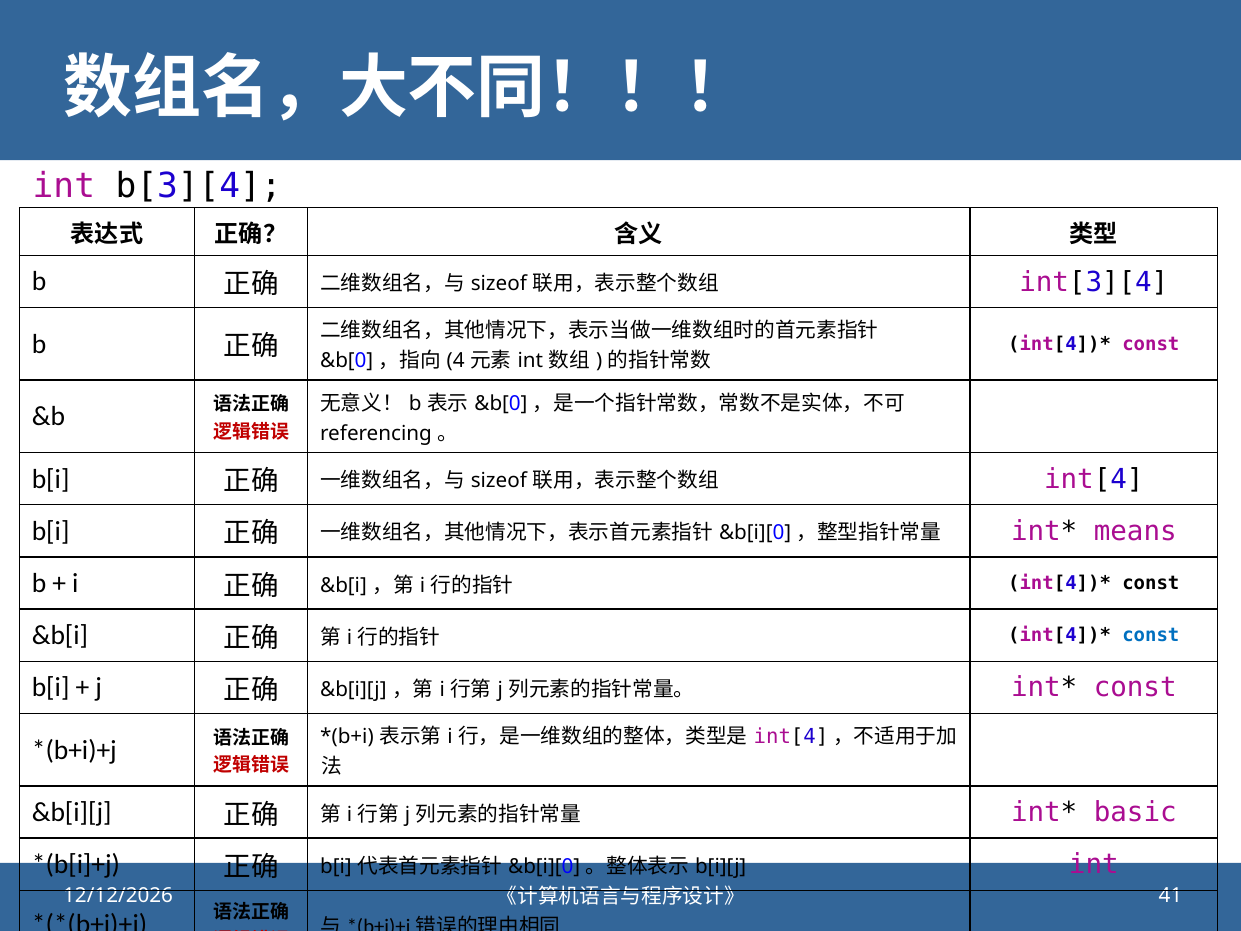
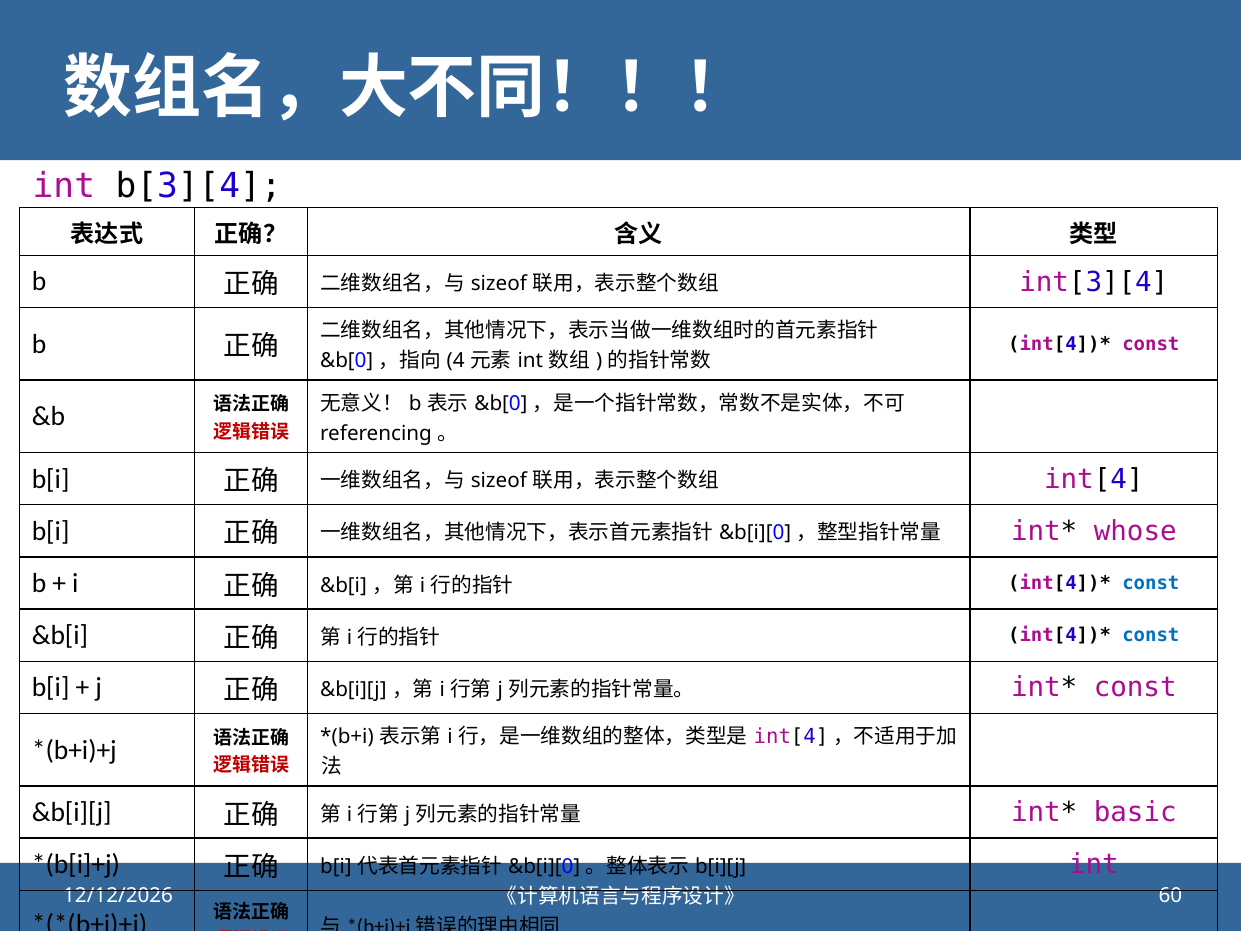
means: means -> whose (1135, 531)
const colour: black -> blue (1151, 583)
41: 41 -> 60 (1170, 895)
